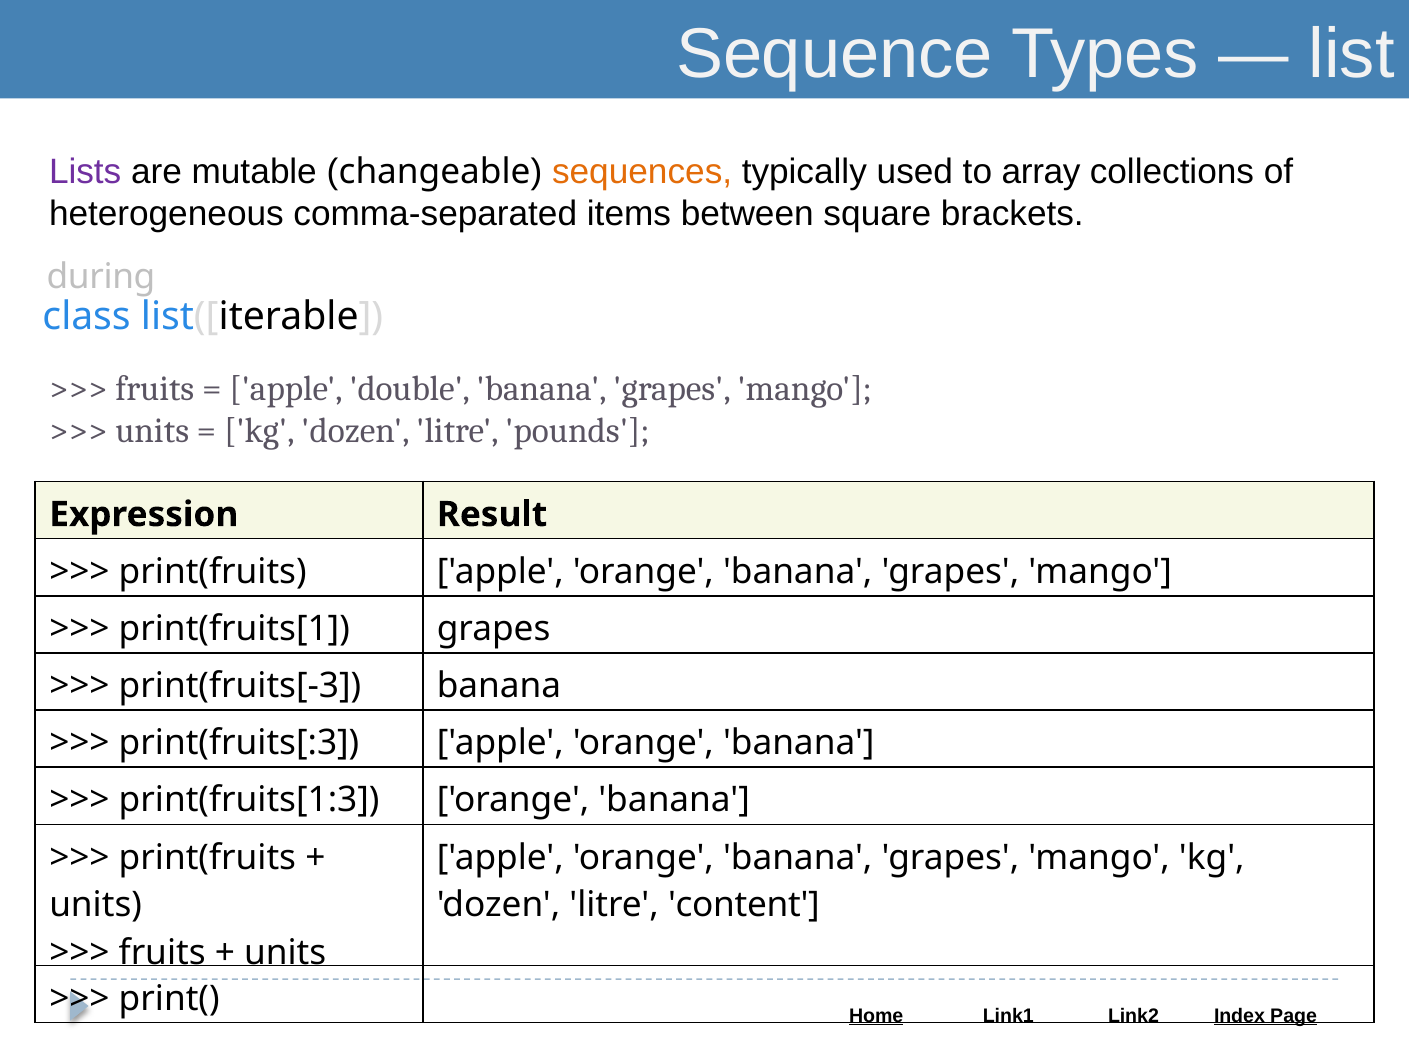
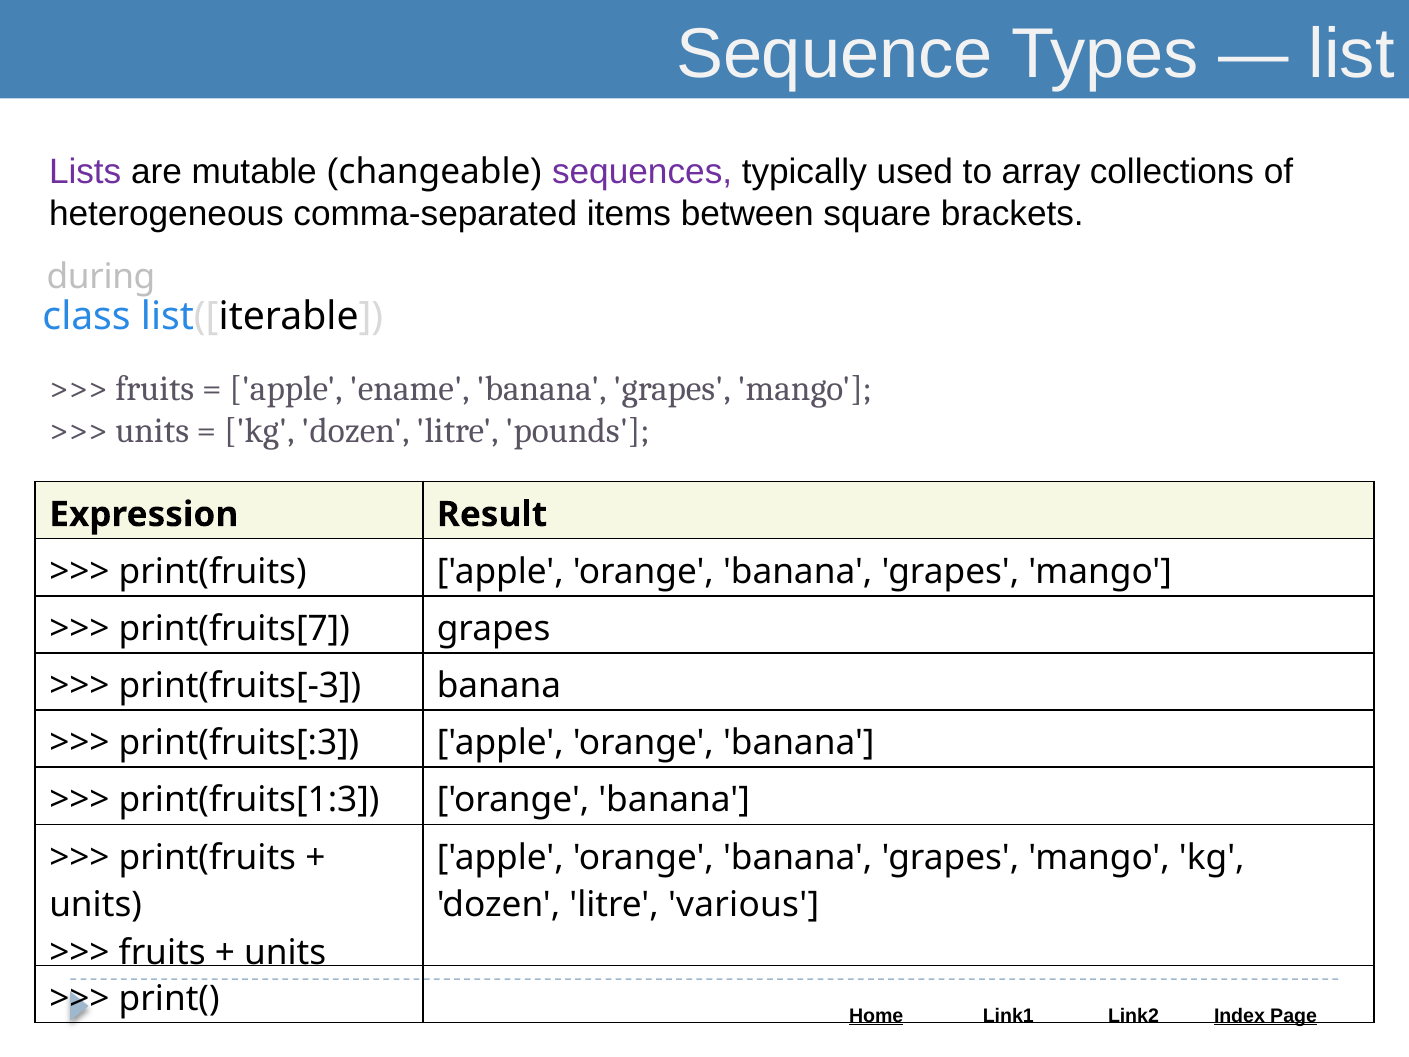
sequences colour: orange -> purple (642, 171)
double: double -> ename (410, 389)
print(fruits[1: print(fruits[1 -> print(fruits[7 (234, 629)
content: content -> various (744, 905)
